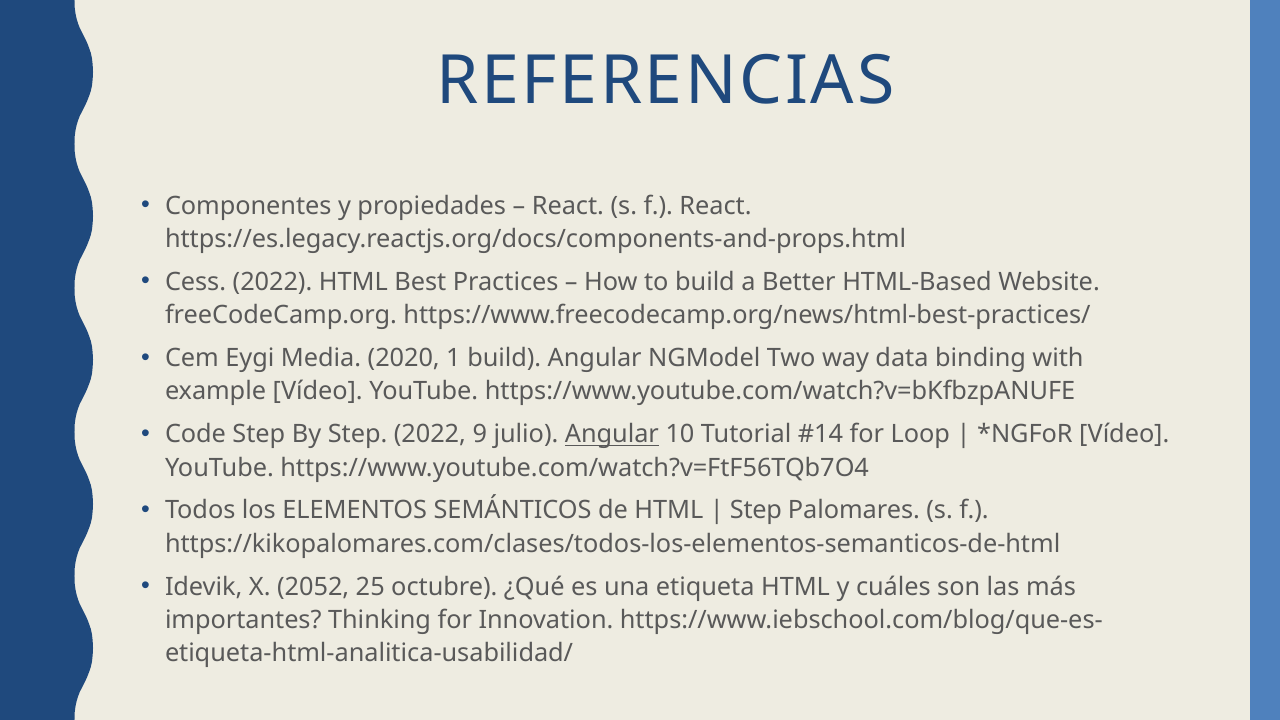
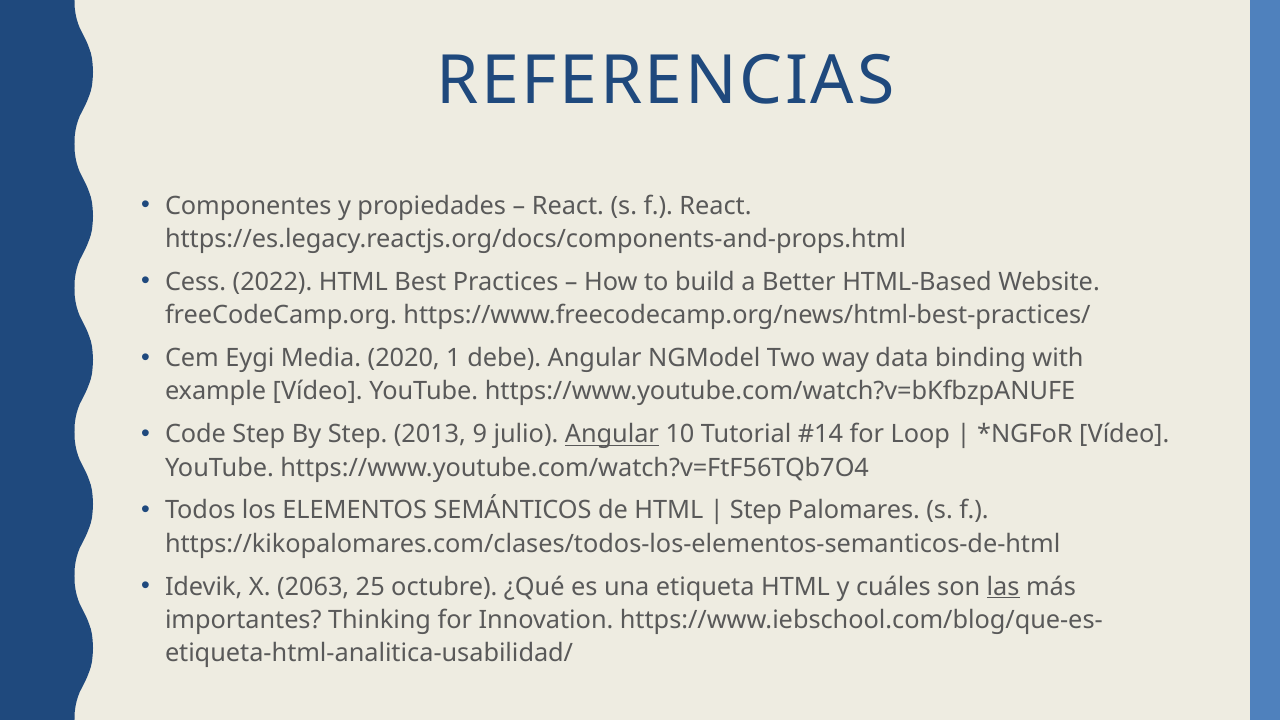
1 build: build -> debe (504, 358)
Step 2022: 2022 -> 2013 (430, 434)
2052: 2052 -> 2063 (313, 587)
las underline: none -> present (1003, 587)
